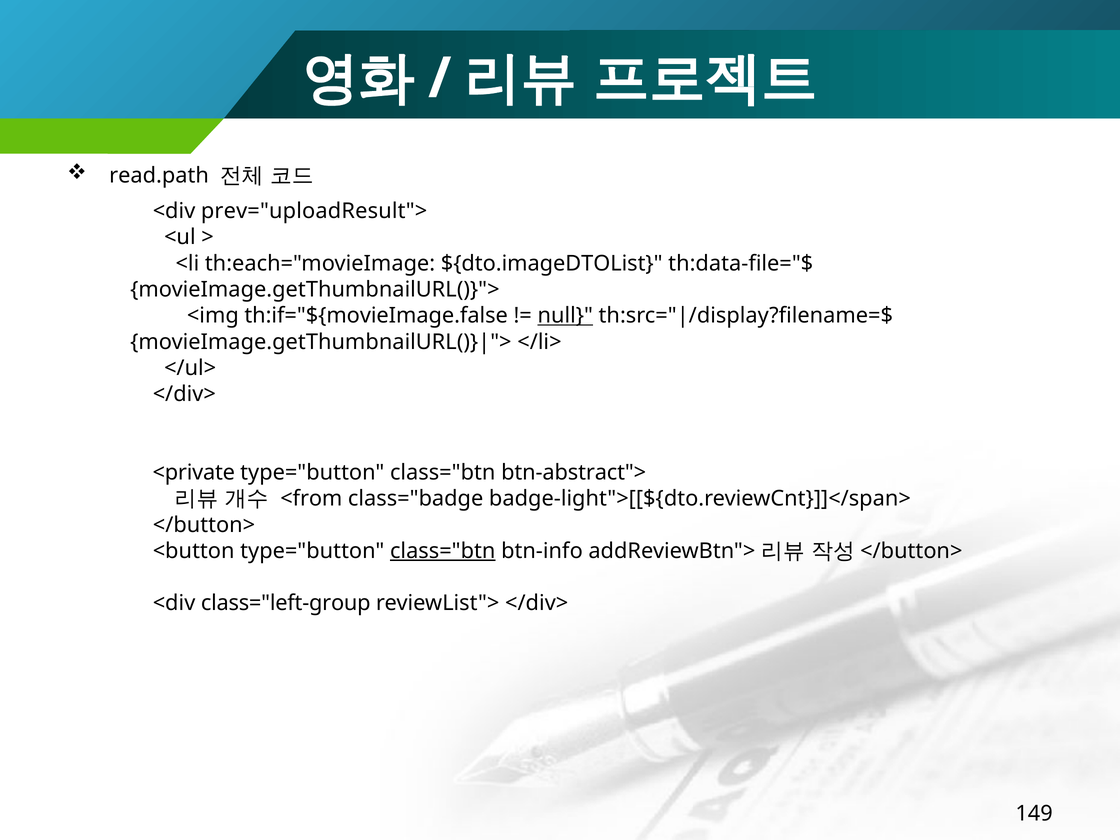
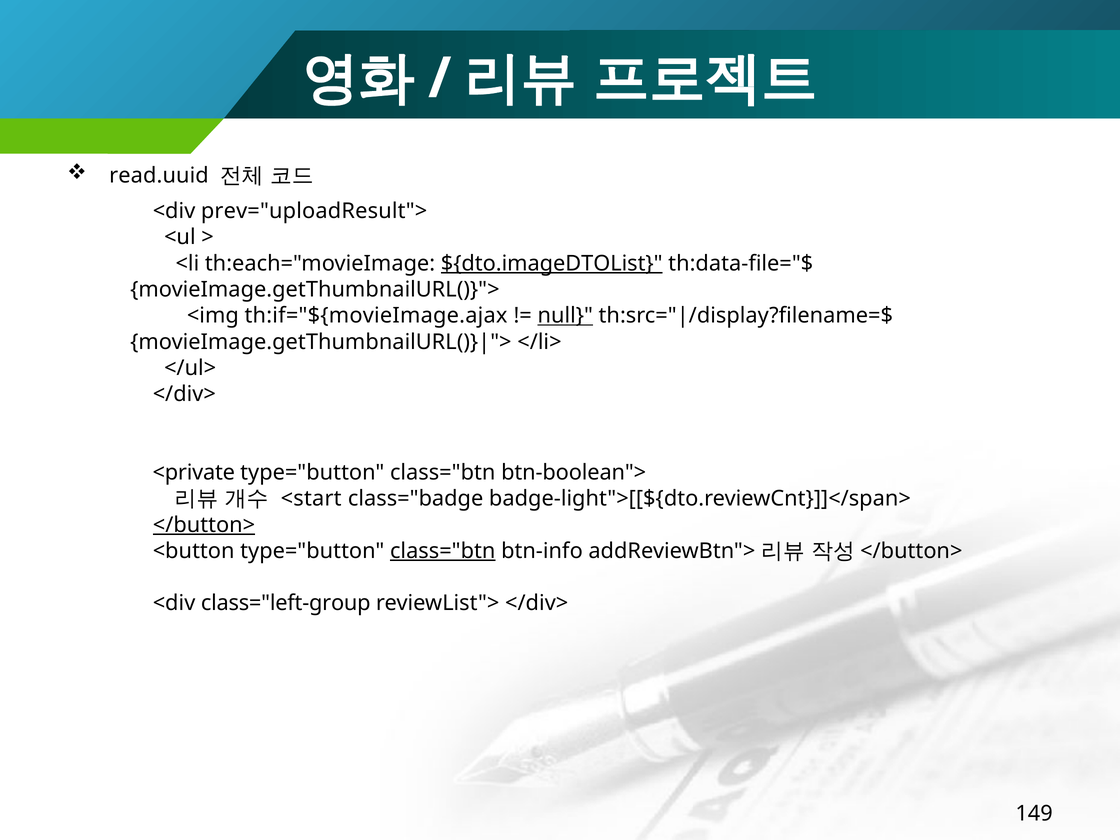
read.path: read.path -> read.uuid (159, 176)
${dto.imageDTOList underline: none -> present (552, 263)
th:if="${movieImage.false: th:if="${movieImage.false -> th:if="${movieImage.ajax (376, 316)
btn-abstract">: btn-abstract"> -> btn-boolean"> (574, 473)
<from: <from -> <start (311, 499)
</button> underline: none -> present (204, 525)
